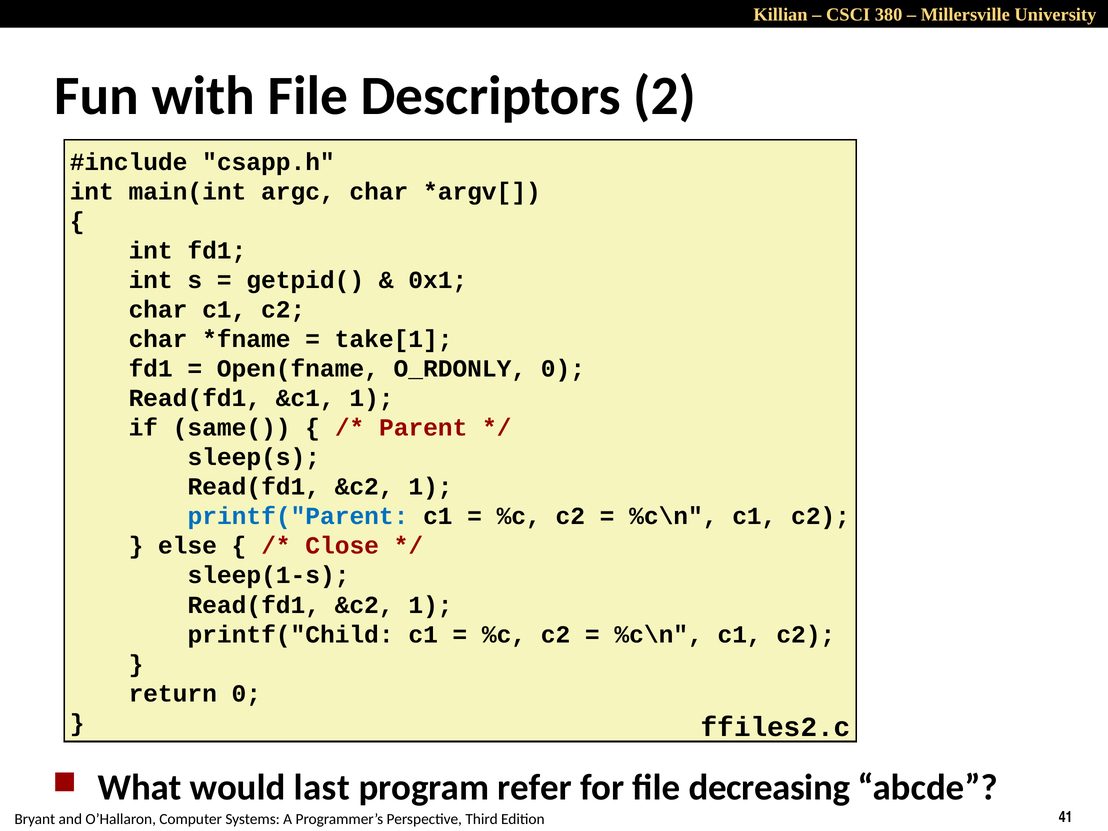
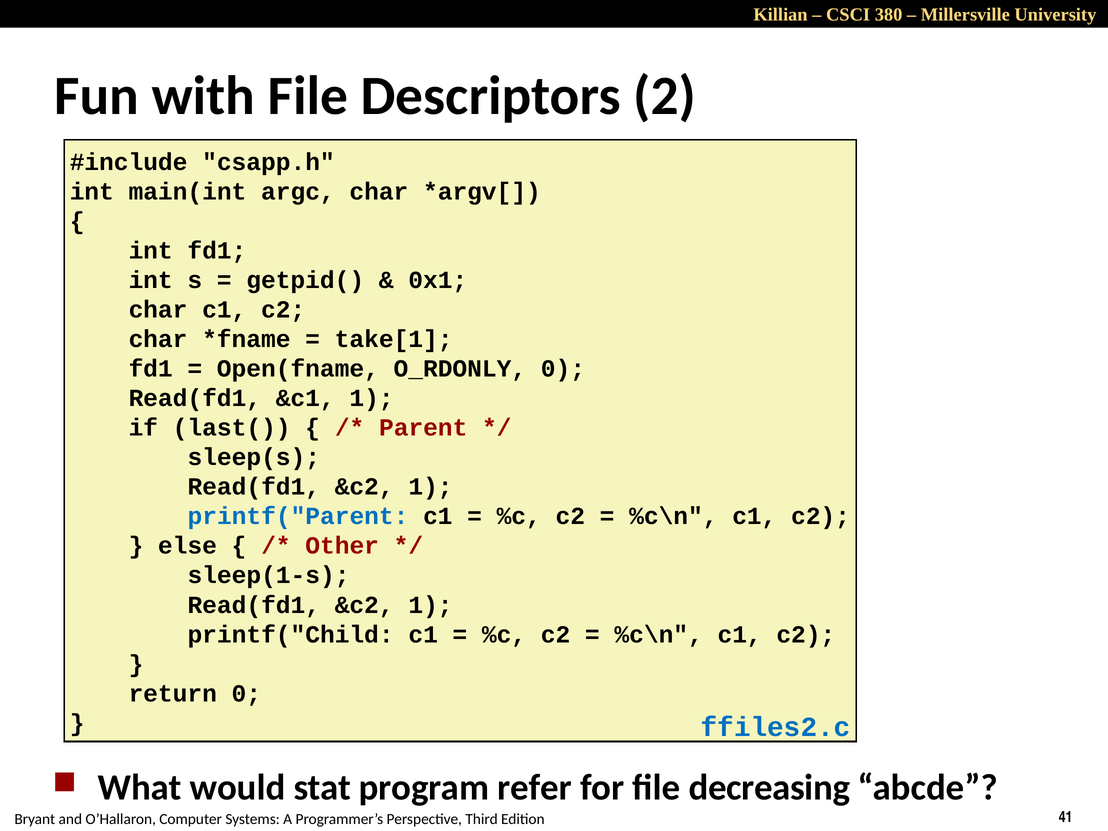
same(: same( -> last( (232, 428)
Close: Close -> Other (342, 546)
ffiles2.c colour: black -> blue (776, 727)
last: last -> stat (322, 787)
